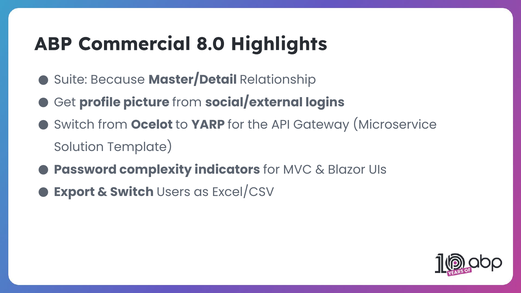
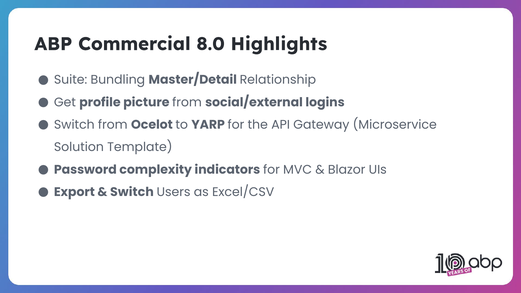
Because: Because -> Bundling (118, 80)
